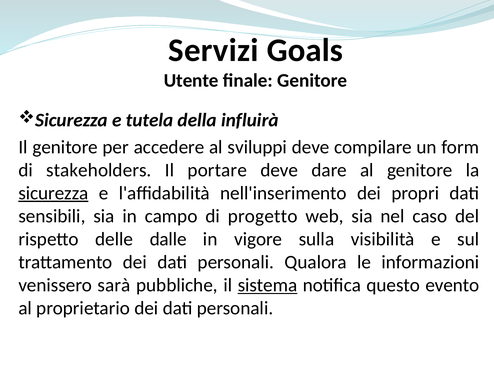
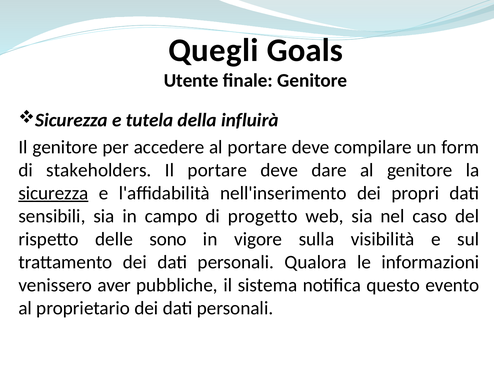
Servizi: Servizi -> Quegli (213, 50)
al sviluppi: sviluppi -> portare (257, 147)
dalle: dalle -> sono (168, 240)
sarà: sarà -> aver (114, 286)
sistema underline: present -> none (268, 286)
